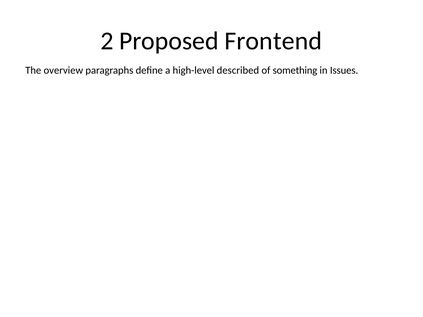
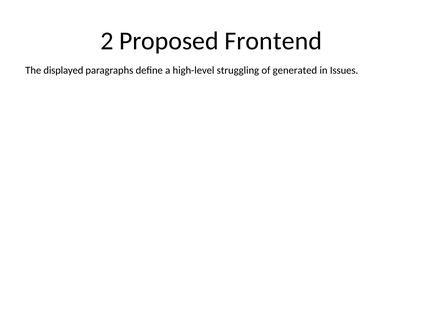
overview: overview -> displayed (63, 70)
described: described -> struggling (238, 70)
something: something -> generated (295, 70)
